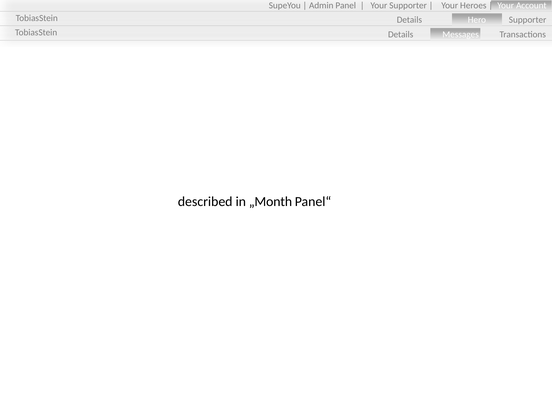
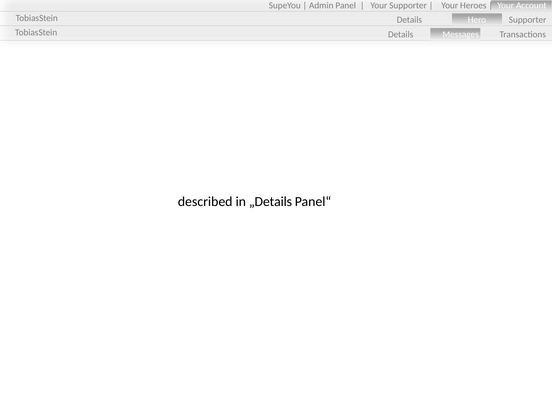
„Month: „Month -> „Details (270, 202)
